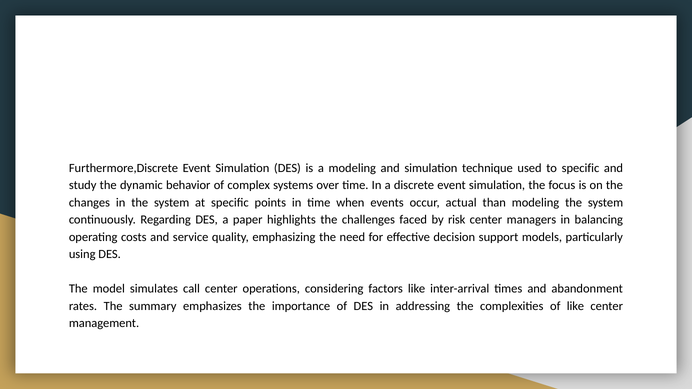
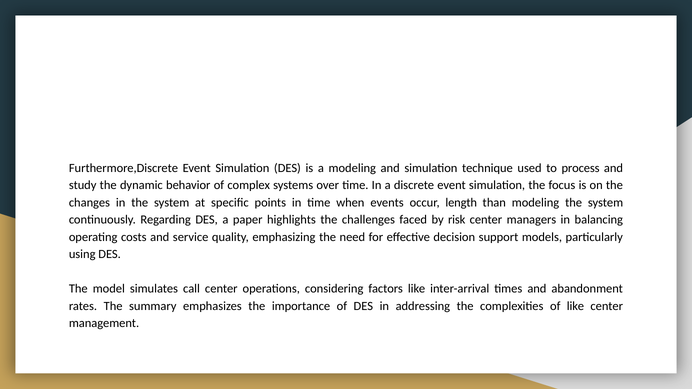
to specific: specific -> process (581, 168)
actual: actual -> length (461, 203)
